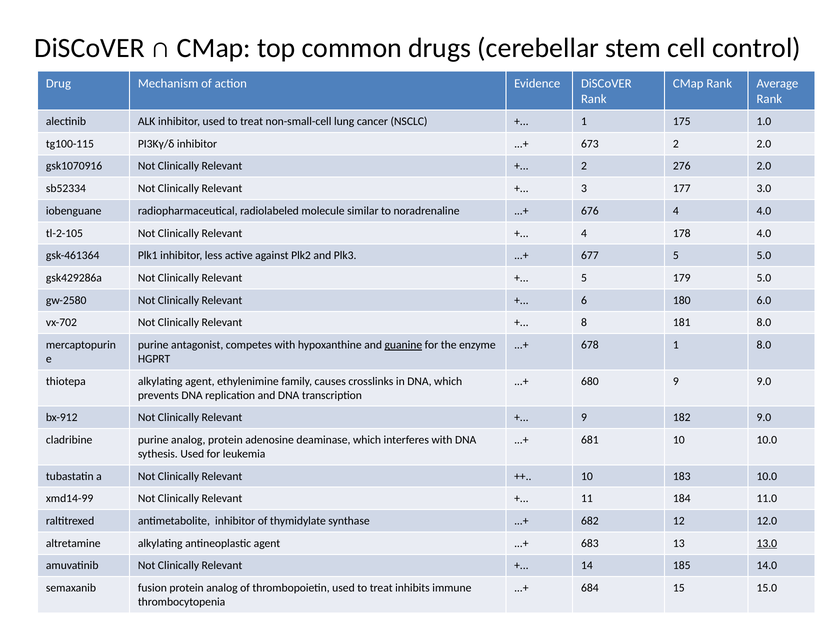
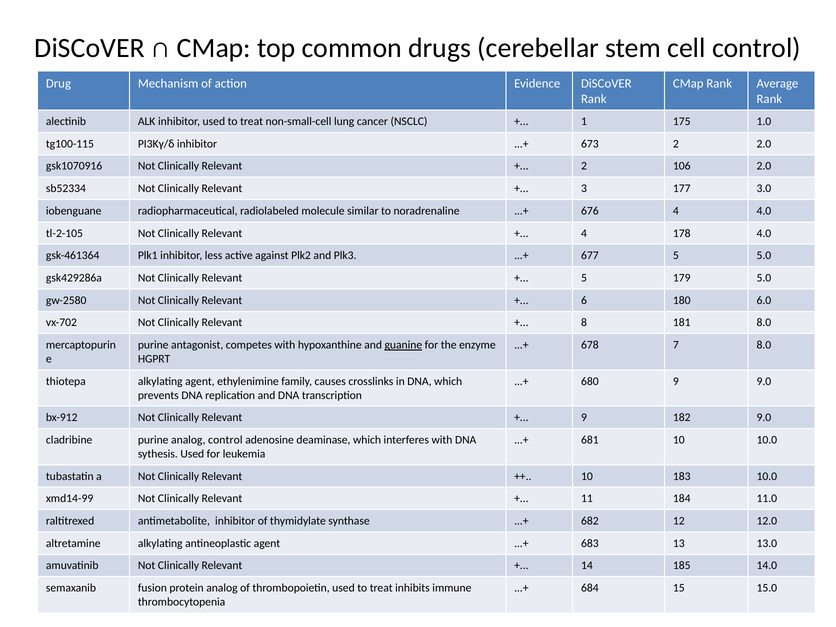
276: 276 -> 106 (682, 166)
678 1: 1 -> 7 (676, 345)
analog protein: protein -> control (225, 440)
13.0 underline: present -> none (767, 543)
